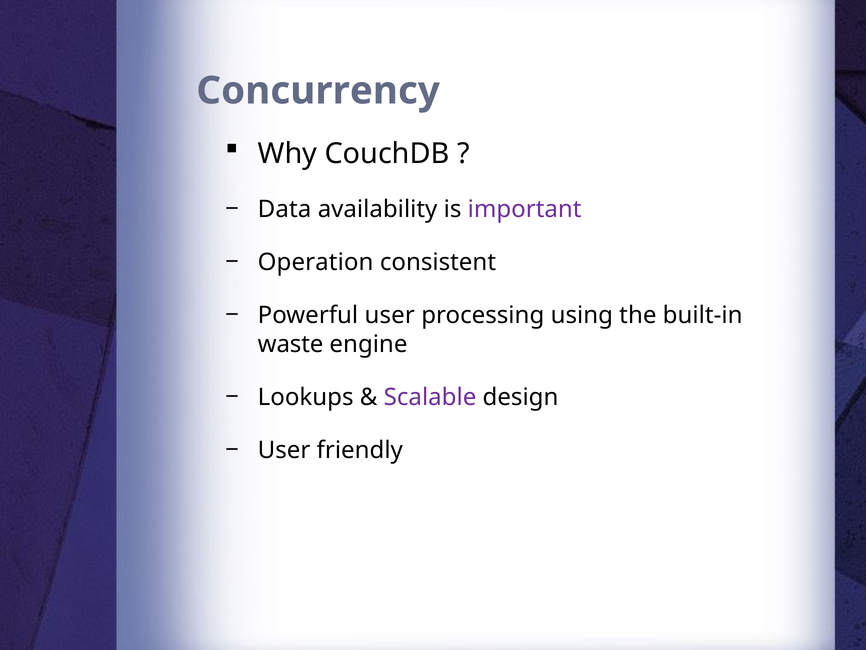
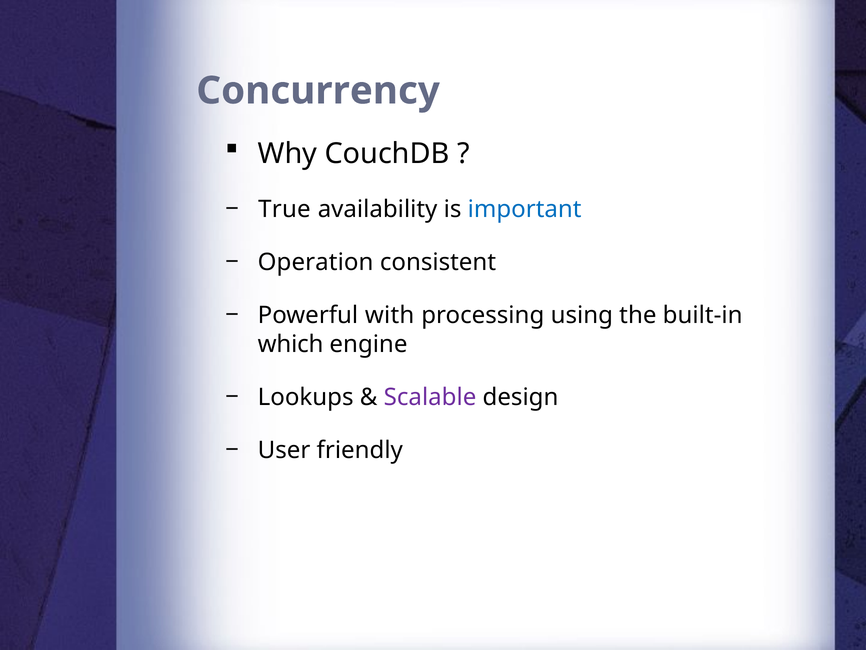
Data: Data -> True (284, 209)
important colour: purple -> blue (525, 209)
Powerful user: user -> with (390, 315)
waste: waste -> which (291, 344)
